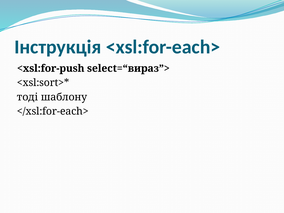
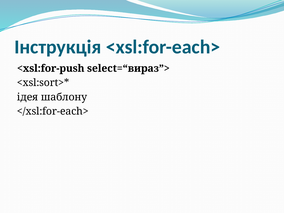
тоді: тоді -> ідея (28, 97)
